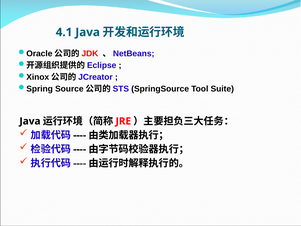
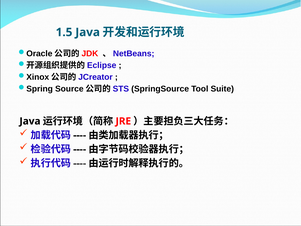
4.1: 4.1 -> 1.5 (64, 32)
